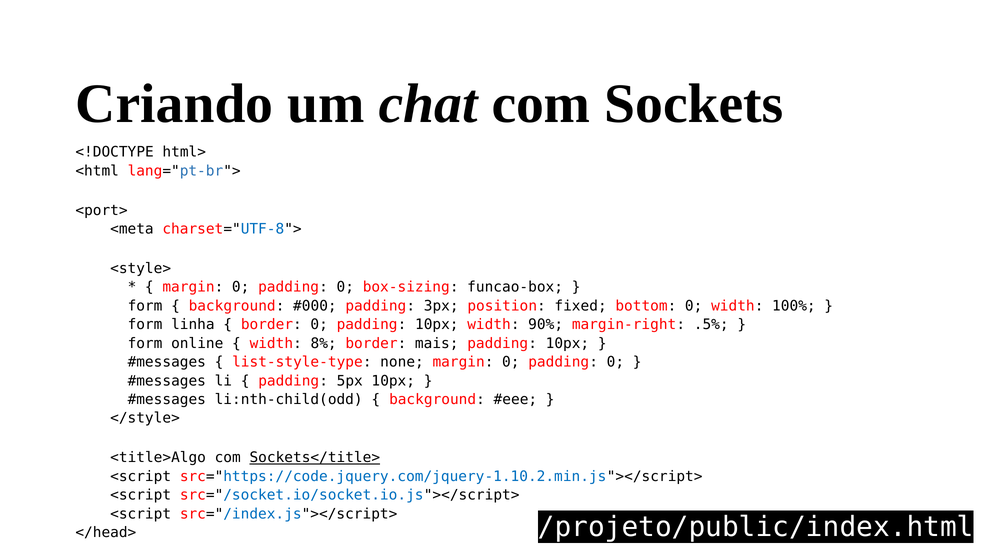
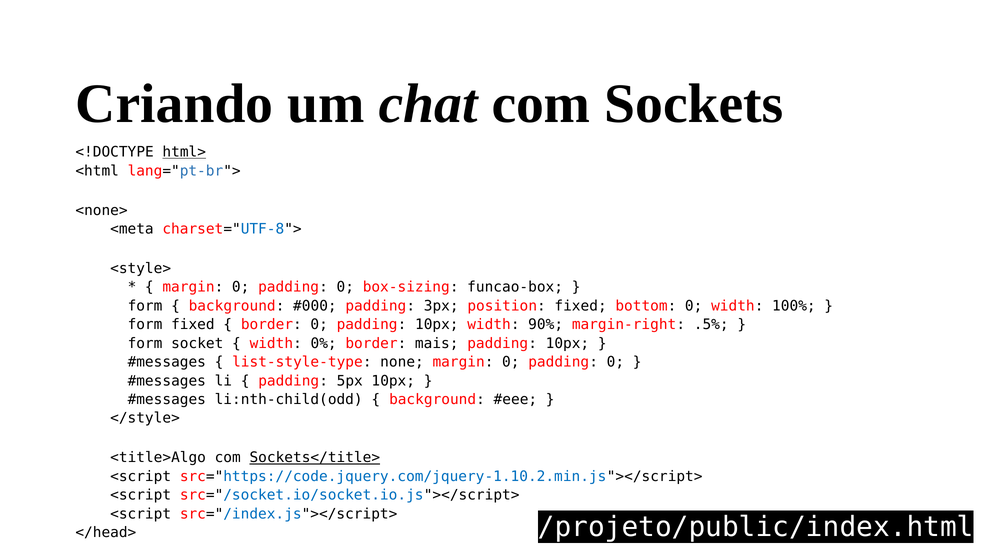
html> underline: none -> present (184, 152)
<port>: <port> -> <none> (102, 210)
form linha: linha -> fixed (193, 325)
online: online -> socket (197, 343)
8%: 8% -> 0% (324, 343)
